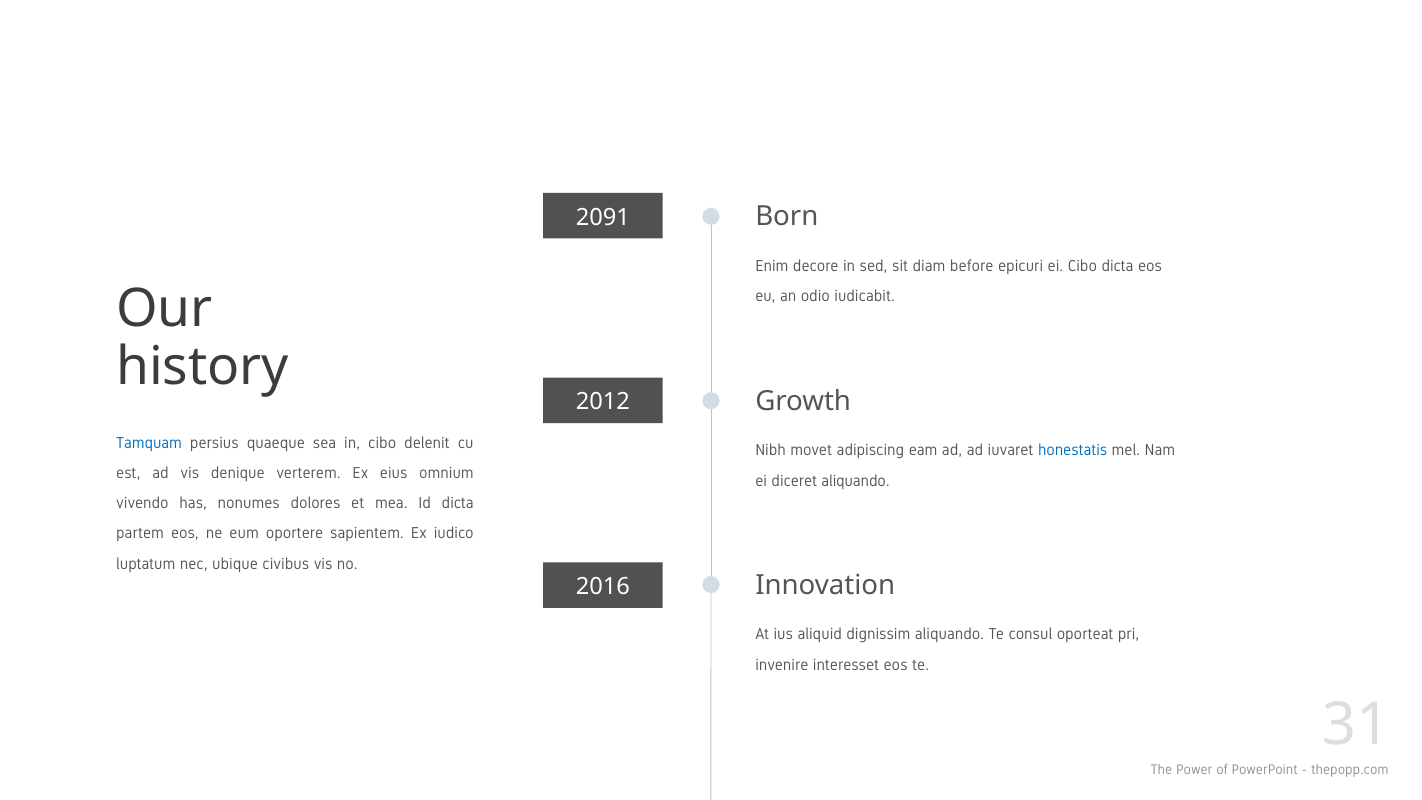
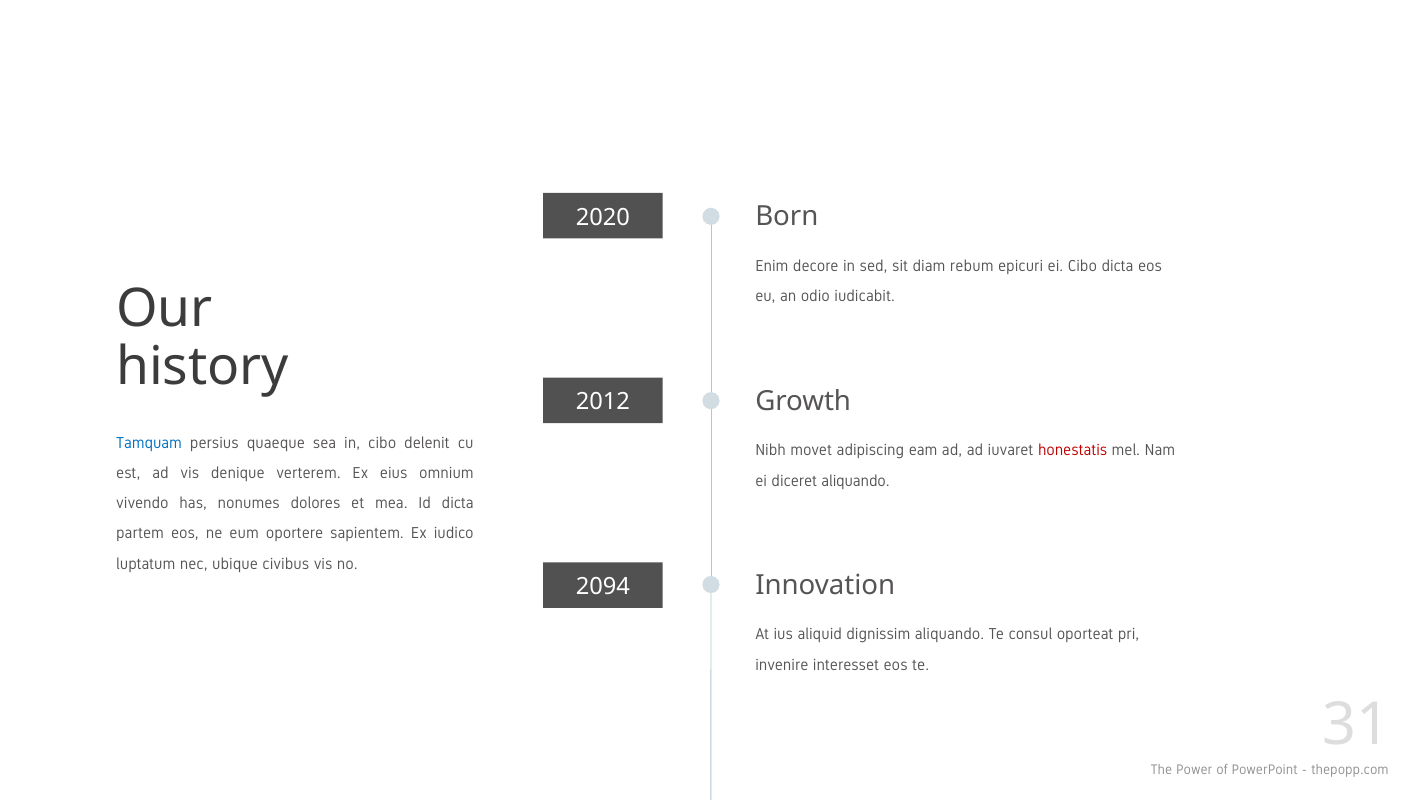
2091: 2091 -> 2020 (603, 217)
before: before -> rebum (972, 266)
honestatis colour: blue -> red (1073, 450)
2016: 2016 -> 2094 (603, 587)
